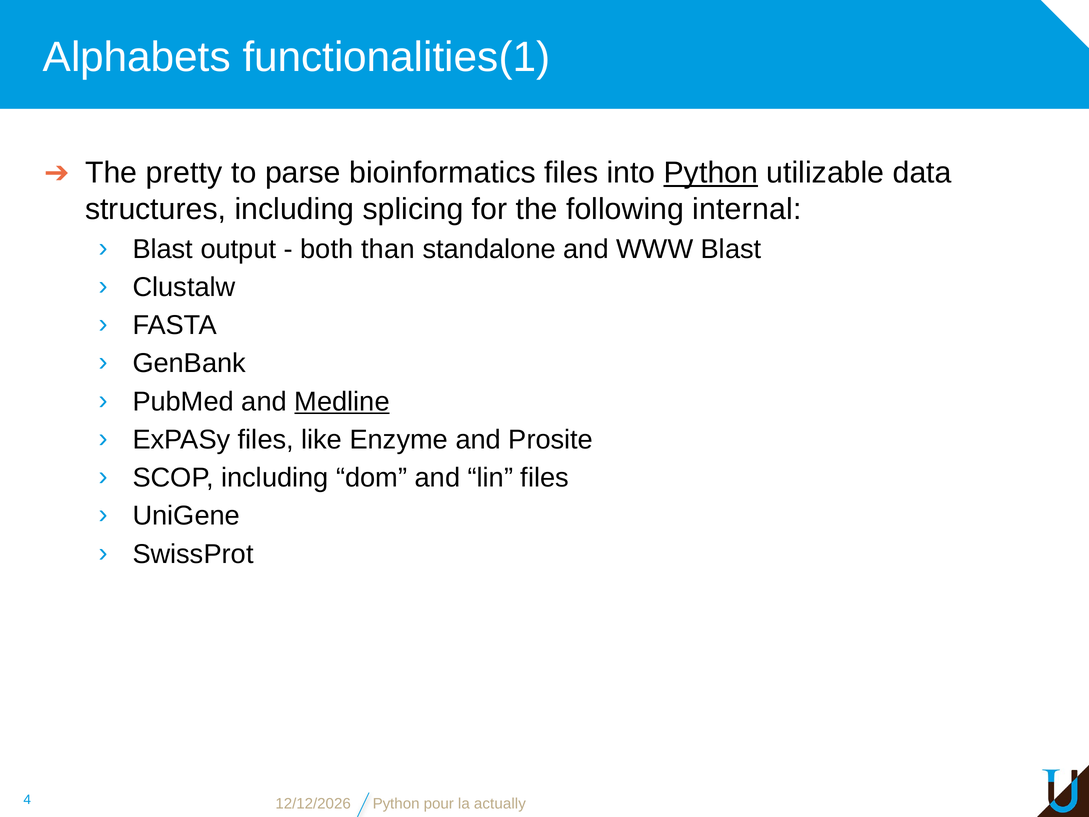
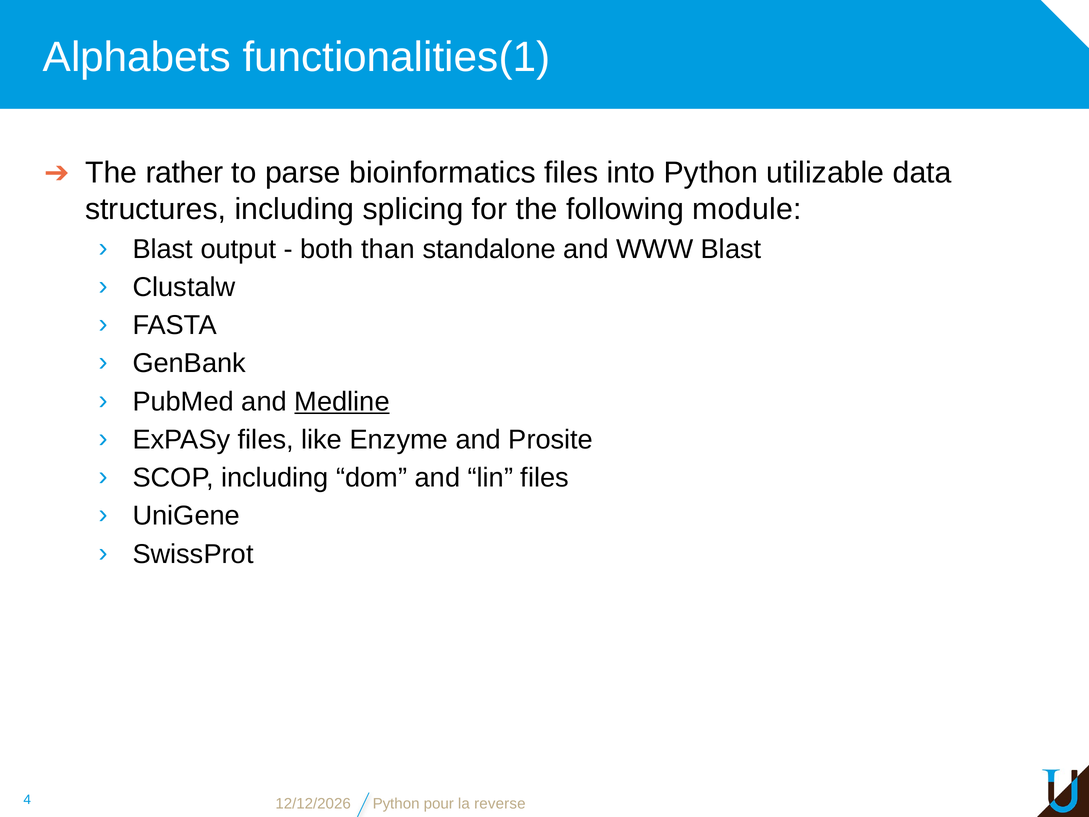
pretty: pretty -> rather (184, 173)
Python underline: present -> none (711, 173)
internal: internal -> module (747, 209)
actually: actually -> reverse (500, 804)
